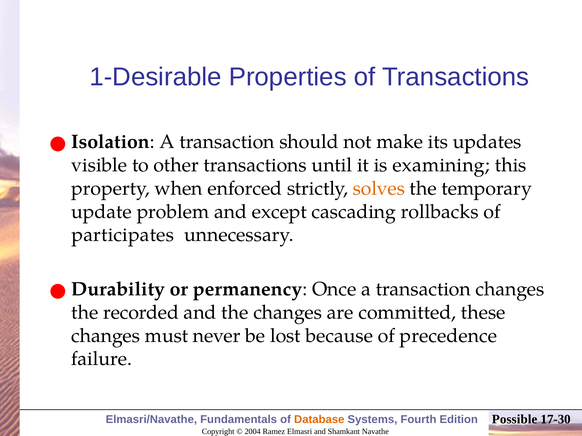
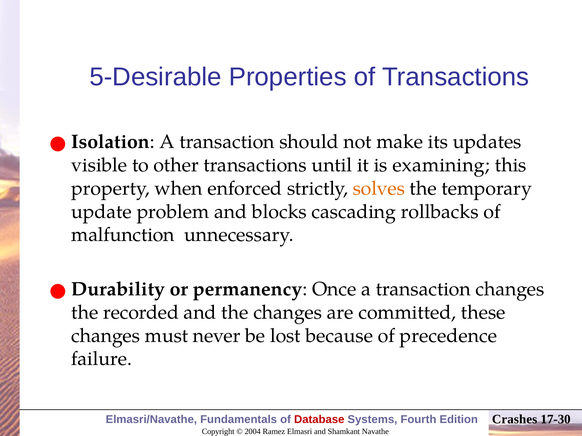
1-Desirable: 1-Desirable -> 5-Desirable (155, 77)
except: except -> blocks (279, 212)
participates: participates -> malfunction (123, 235)
Database colour: orange -> red (319, 420)
Possible: Possible -> Crashes (515, 420)
